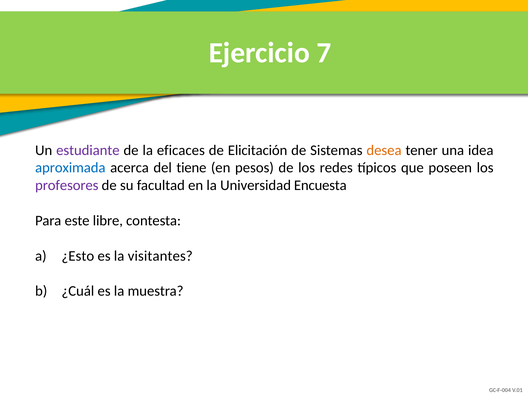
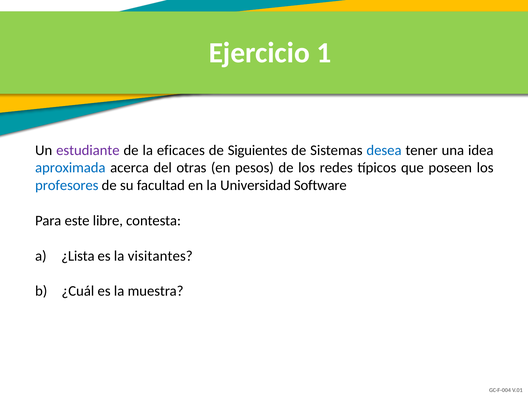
7: 7 -> 1 (324, 53)
Elicitación: Elicitación -> Siguientes (258, 150)
desea colour: orange -> blue (384, 150)
tiene: tiene -> otras (191, 168)
profesores colour: purple -> blue (67, 185)
Encuesta: Encuesta -> Software (320, 185)
¿Esto: ¿Esto -> ¿Lista (78, 256)
